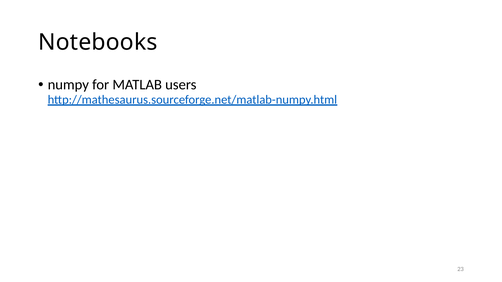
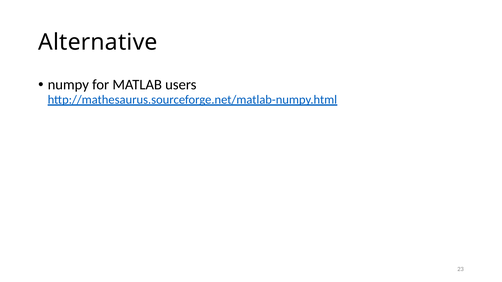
Notebooks: Notebooks -> Alternative (98, 42)
